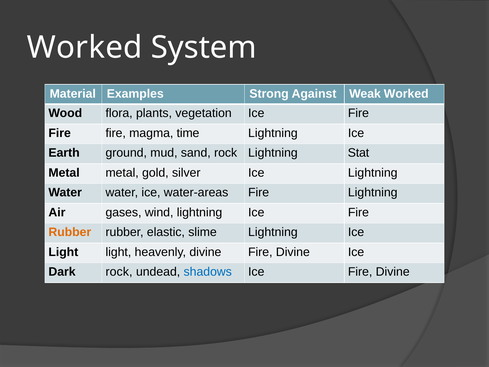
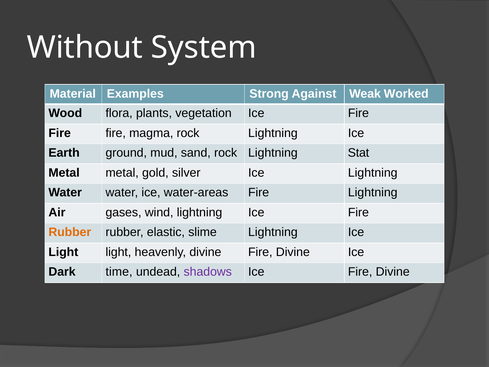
Worked: Worked -> Without (85, 47)
magma time: time -> rock (188, 133)
Dark rock: rock -> time (119, 272)
shadows colour: blue -> purple (208, 272)
